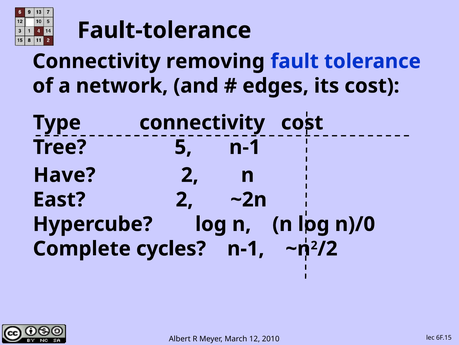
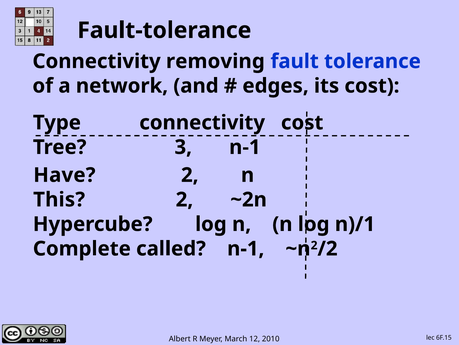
5: 5 -> 3 (183, 147)
East: East -> This (59, 199)
n)/0: n)/0 -> n)/1 (355, 224)
cycles: cycles -> called (171, 248)
